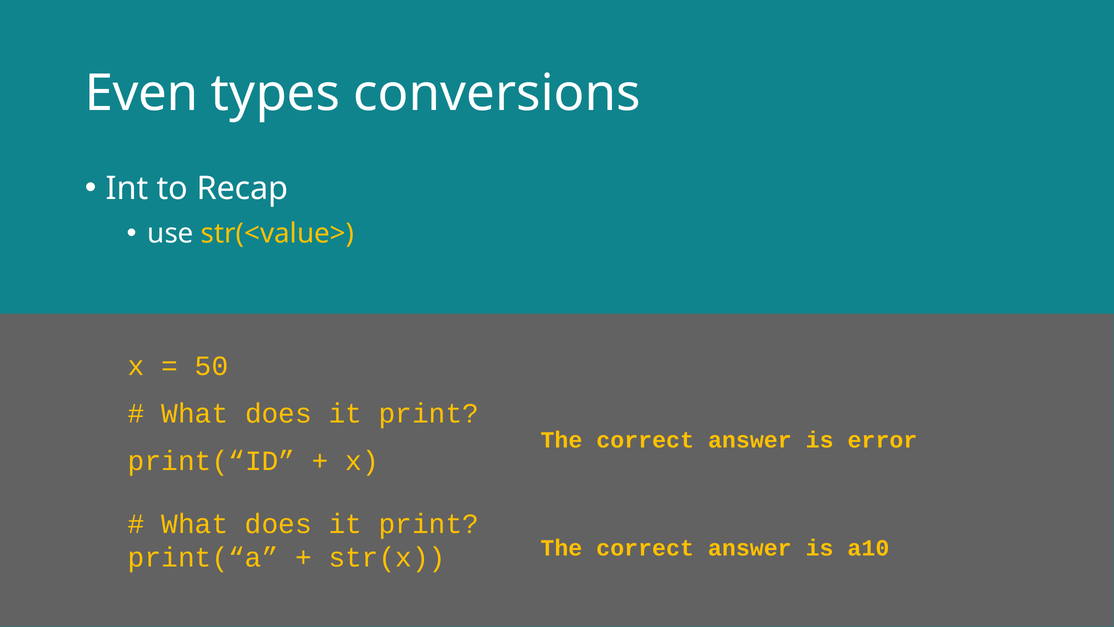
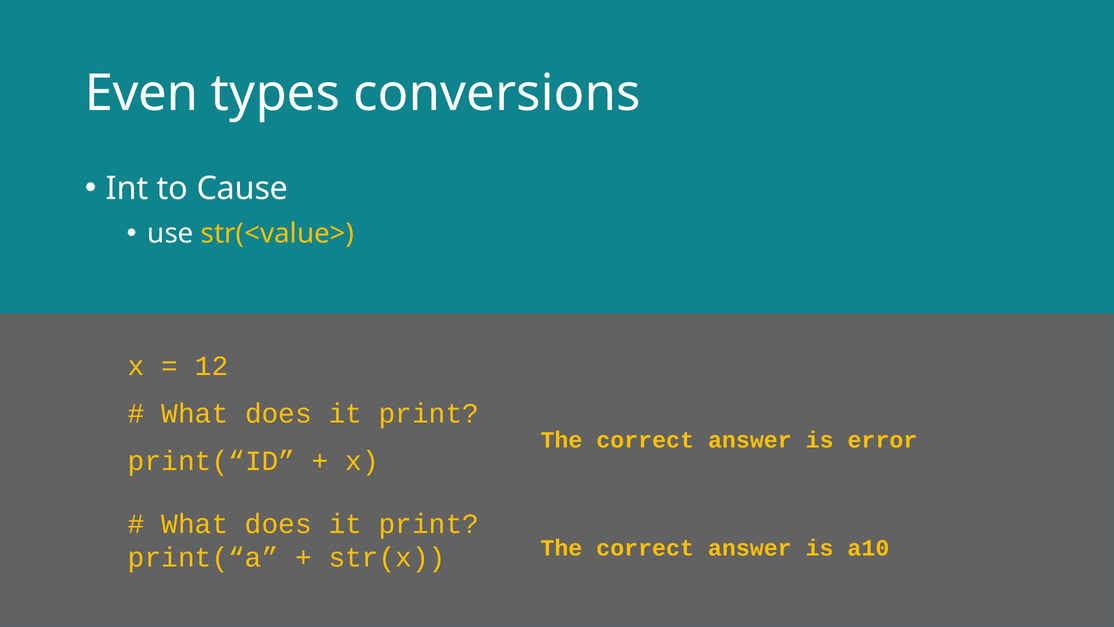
Recap: Recap -> Cause (242, 188)
50: 50 -> 12 (212, 366)
